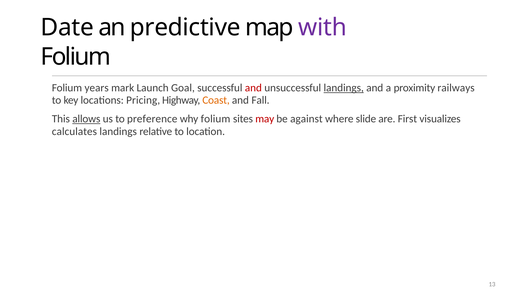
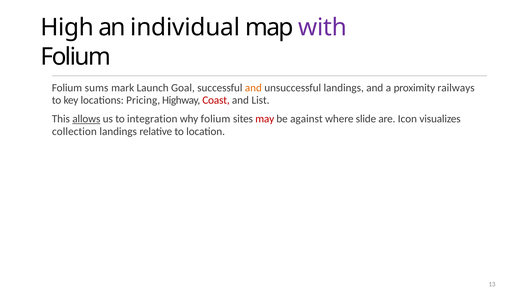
Date: Date -> High (67, 28)
predictive: predictive -> individual (185, 28)
years: years -> sums (97, 88)
and colour: red -> orange (253, 88)
landings underline: present -> none (344, 88)
Coast colour: orange -> red (216, 100)
Fall: Fall -> List (261, 100)
preference: preference -> integration (152, 119)
First: First -> Icon (407, 119)
calculates: calculates -> collection (74, 132)
